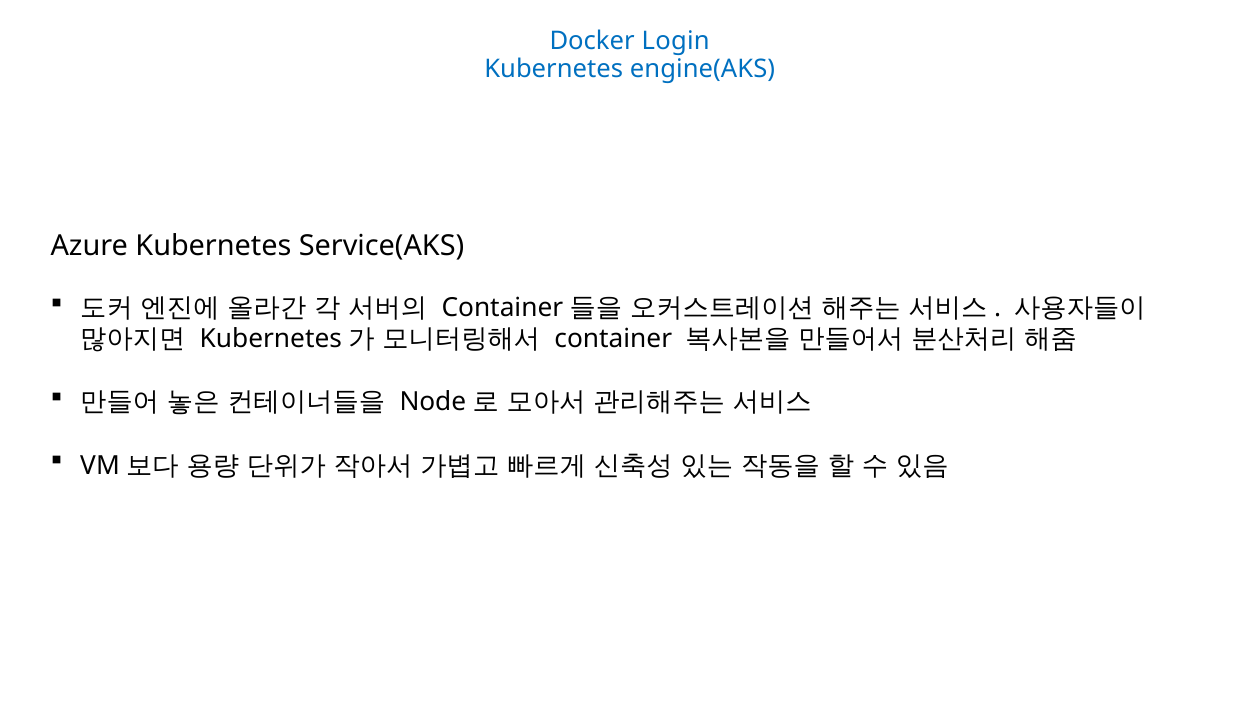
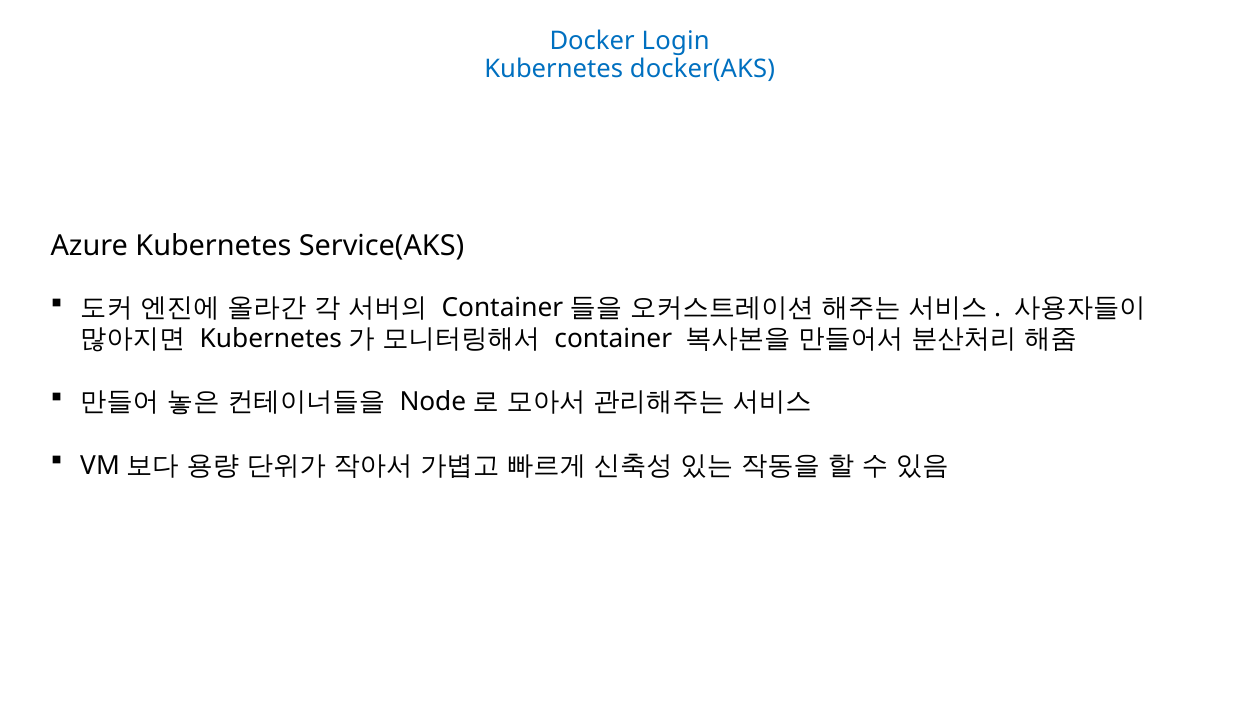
engine(AKS: engine(AKS -> docker(AKS (702, 69)
